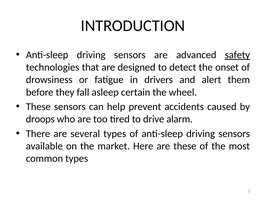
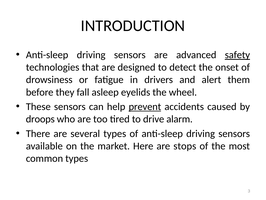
certain: certain -> eyelids (136, 92)
prevent underline: none -> present (145, 106)
are these: these -> stops (185, 146)
